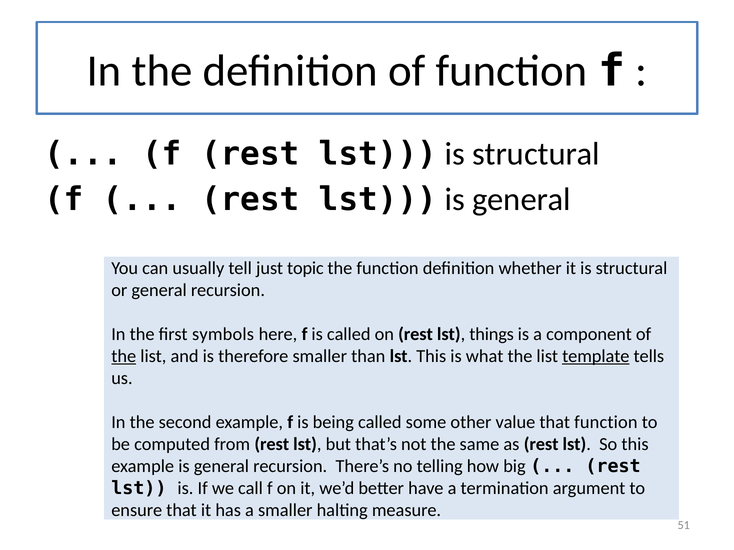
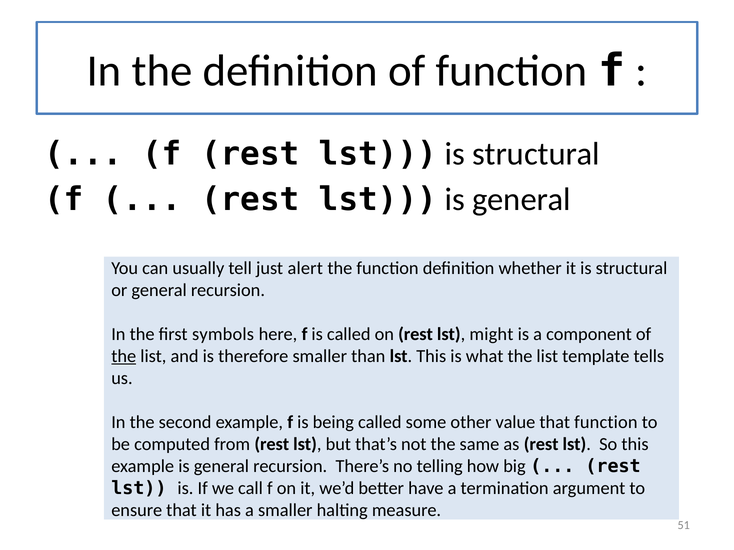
topic: topic -> alert (305, 269)
things: things -> might (491, 335)
template underline: present -> none (596, 357)
